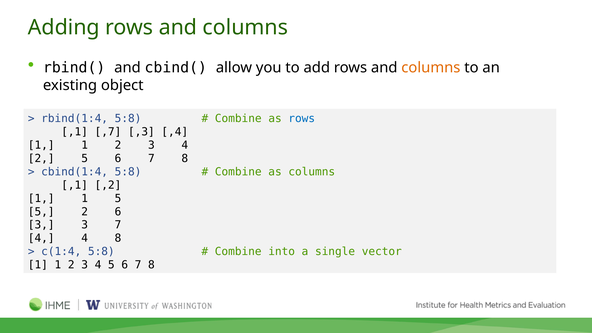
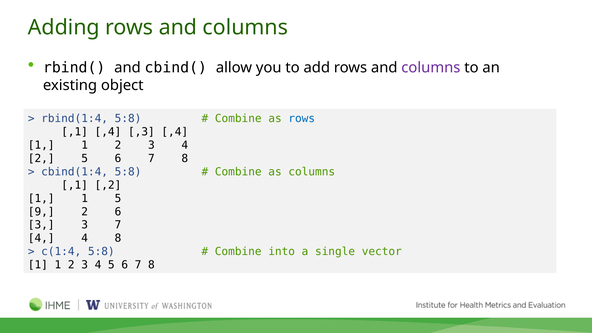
columns colour: orange -> purple (431, 68)
,1 ,7: ,7 -> ,4 (108, 132)
5: 5 -> 9 (41, 212)
